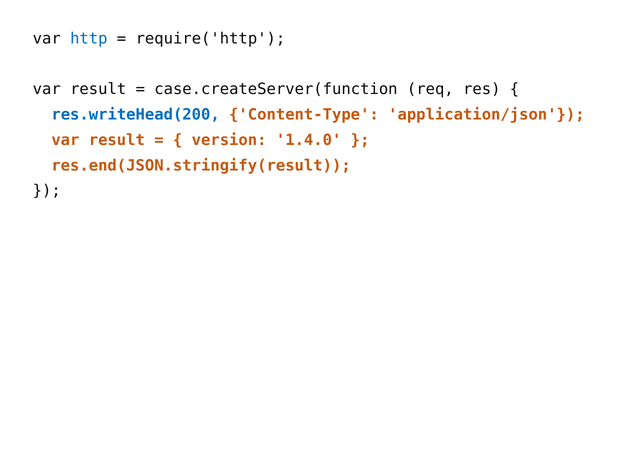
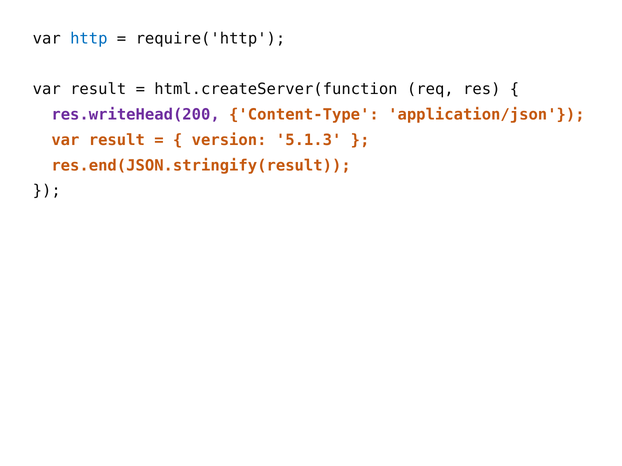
case.createServer(function: case.createServer(function -> html.createServer(function (276, 89)
res.writeHead(200 colour: blue -> purple (136, 115)
1.4.0: 1.4.0 -> 5.1.3 (309, 140)
